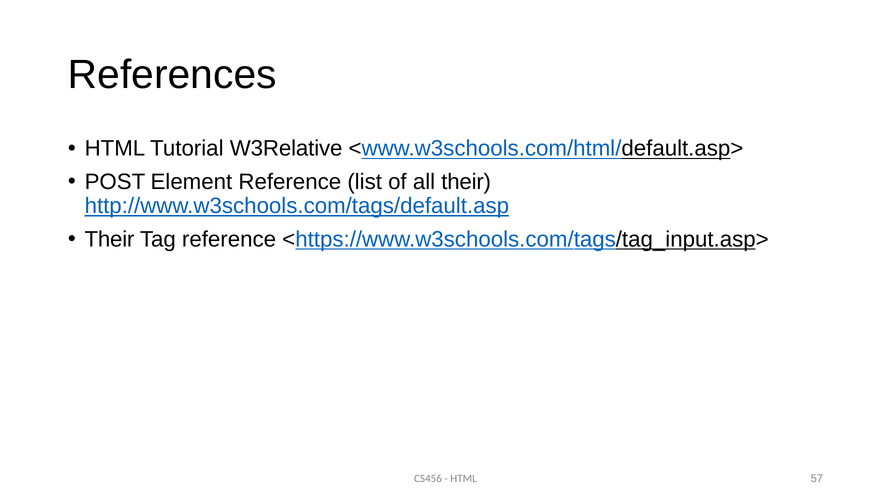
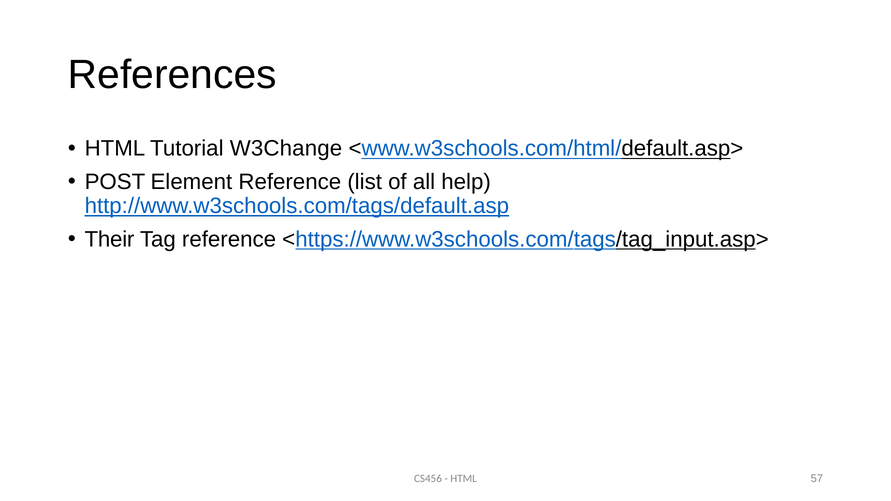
W3Relative: W3Relative -> W3Change (286, 149)
all their: their -> help (466, 182)
